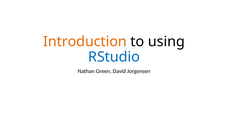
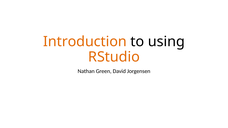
RStudio colour: blue -> orange (114, 57)
